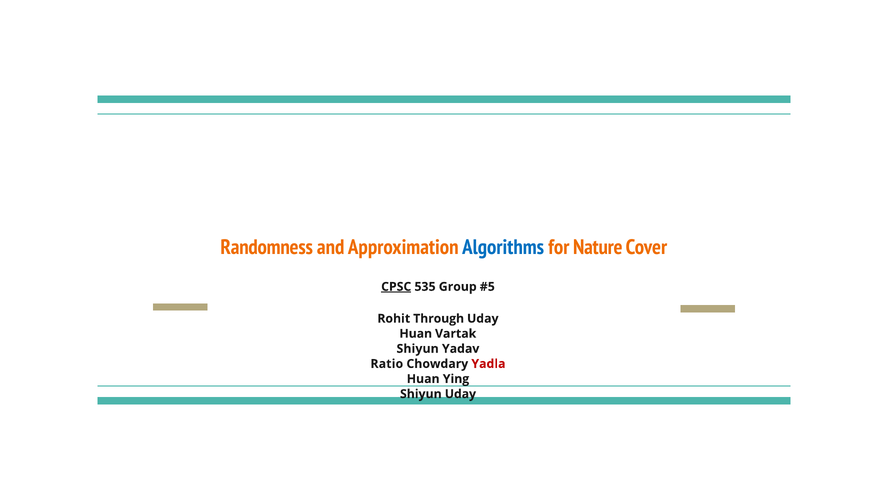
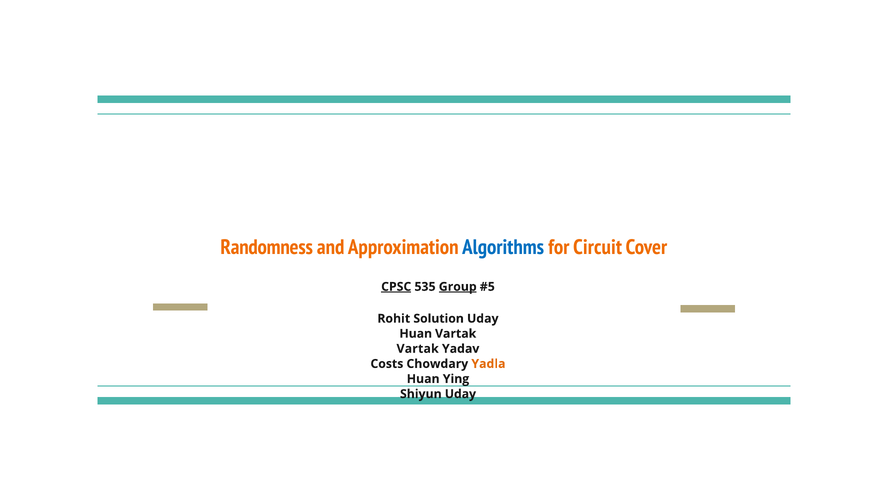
Nature: Nature -> Circuit (598, 247)
Group underline: none -> present (458, 286)
Through: Through -> Solution (439, 318)
Shiyun: Shiyun -> Vartak (418, 348)
Ratio: Ratio -> Costs (387, 363)
Yadla colour: red -> orange (488, 363)
